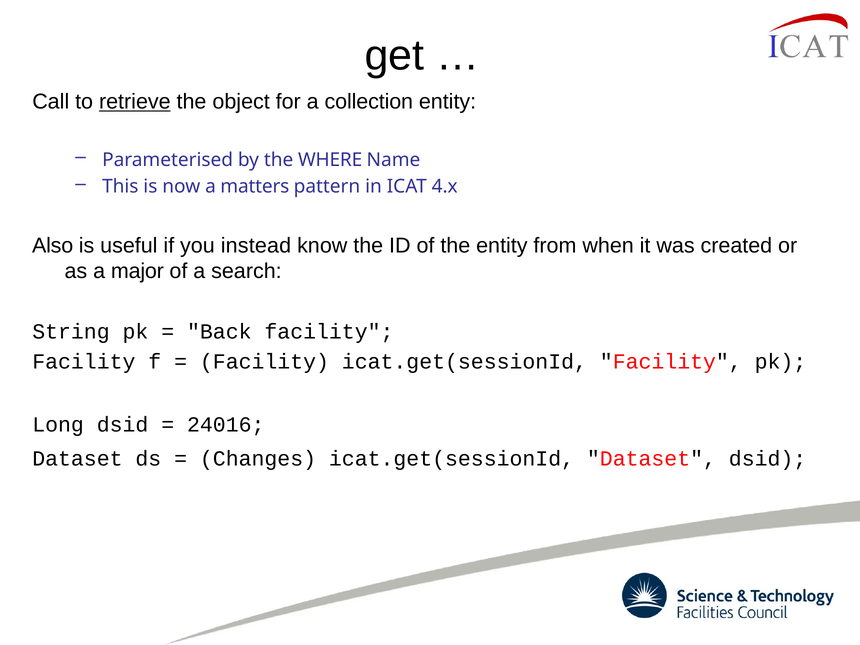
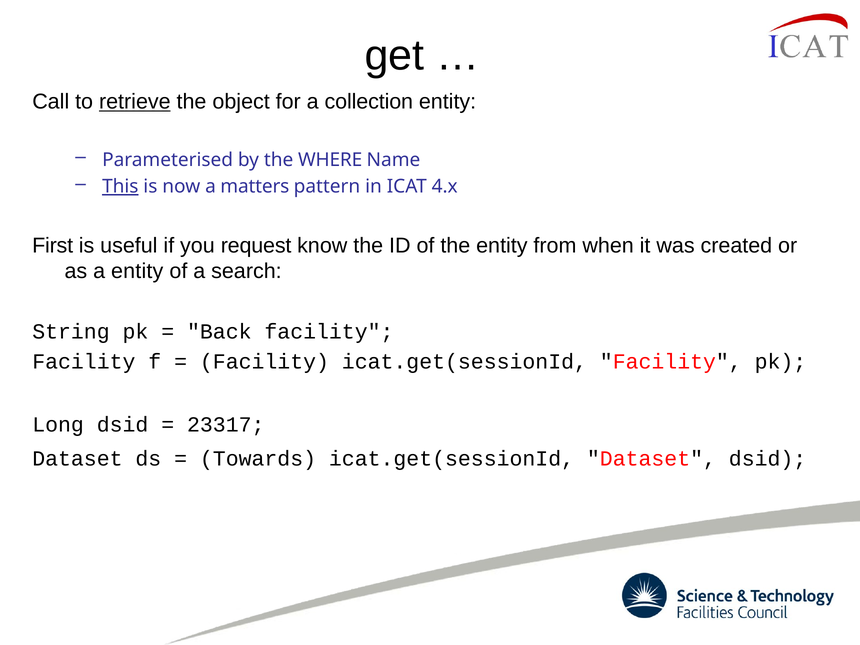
This underline: none -> present (120, 187)
Also: Also -> First (53, 245)
instead: instead -> request (256, 245)
a major: major -> entity (137, 271)
24016: 24016 -> 23317 (226, 425)
Changes: Changes -> Towards (258, 459)
